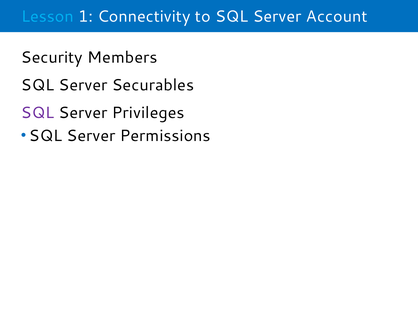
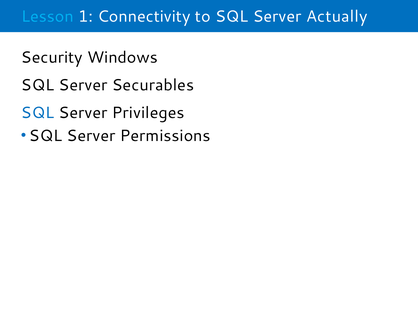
Account: Account -> Actually (337, 17)
Members: Members -> Windows (123, 58)
SQL colour: purple -> blue (38, 113)
